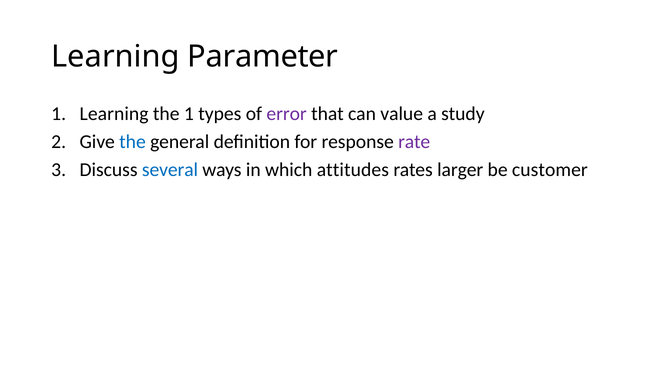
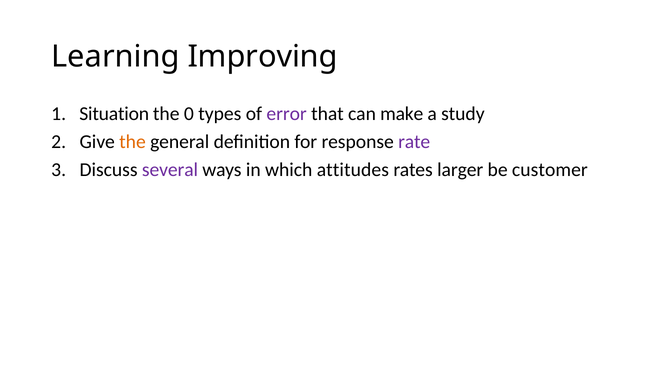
Parameter: Parameter -> Improving (263, 56)
Learning: Learning -> Situation (114, 114)
the 1: 1 -> 0 (189, 114)
value: value -> make (402, 114)
the colour: blue -> orange (132, 142)
several colour: blue -> purple (170, 170)
